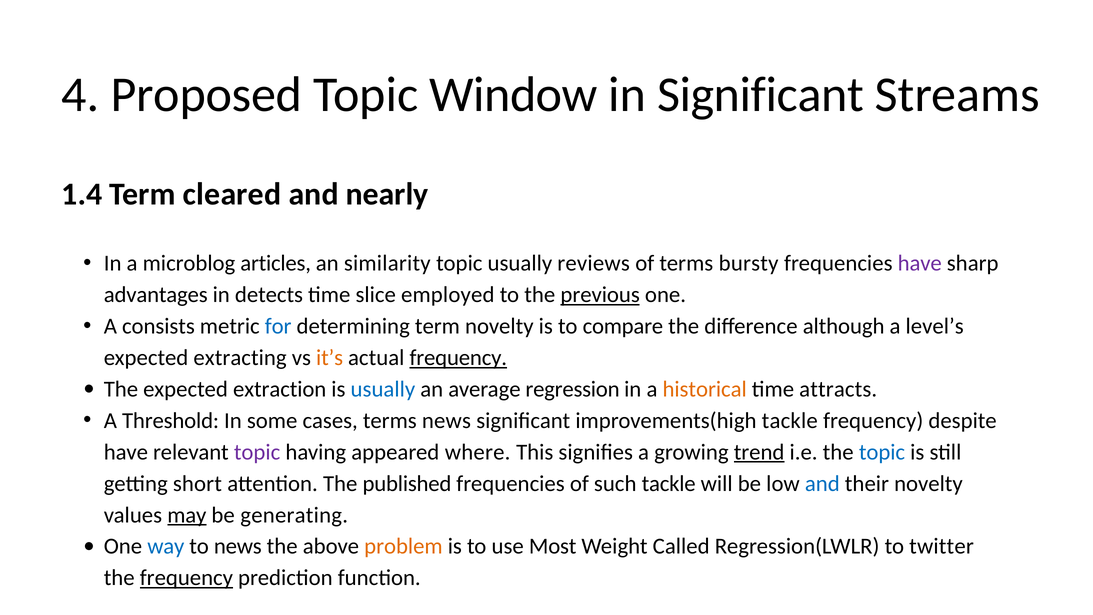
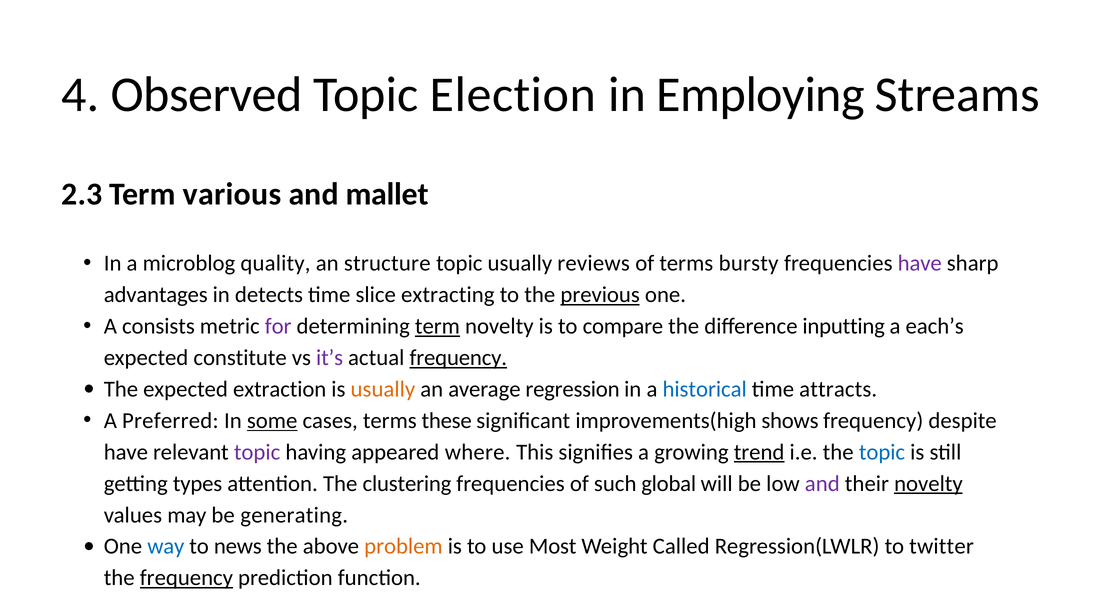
Proposed: Proposed -> Observed (207, 95)
Window: Window -> Election (513, 95)
in Significant: Significant -> Employing (761, 95)
1.4: 1.4 -> 2.3 (82, 194)
cleared: cleared -> various (232, 194)
nearly: nearly -> mallet (387, 194)
articles: articles -> quality (275, 263)
similarity: similarity -> structure (387, 263)
employed: employed -> extracting (448, 295)
for colour: blue -> purple (278, 326)
term underline: none -> present (437, 326)
although: although -> inputting (844, 326)
level’s: level’s -> each’s (935, 326)
extracting: extracting -> constitute (240, 358)
it’s colour: orange -> purple (330, 358)
usually colour: blue -> orange (383, 389)
historical colour: orange -> blue (705, 389)
Threshold: Threshold -> Preferred (170, 421)
some underline: none -> present (272, 421)
terms news: news -> these (447, 421)
improvements(high tackle: tackle -> shows (790, 421)
short: short -> types (198, 483)
published: published -> clustering (407, 483)
such tackle: tackle -> global (669, 483)
and colour: blue -> purple (822, 483)
novelty underline: none -> present (928, 483)
may underline: present -> none (187, 515)
